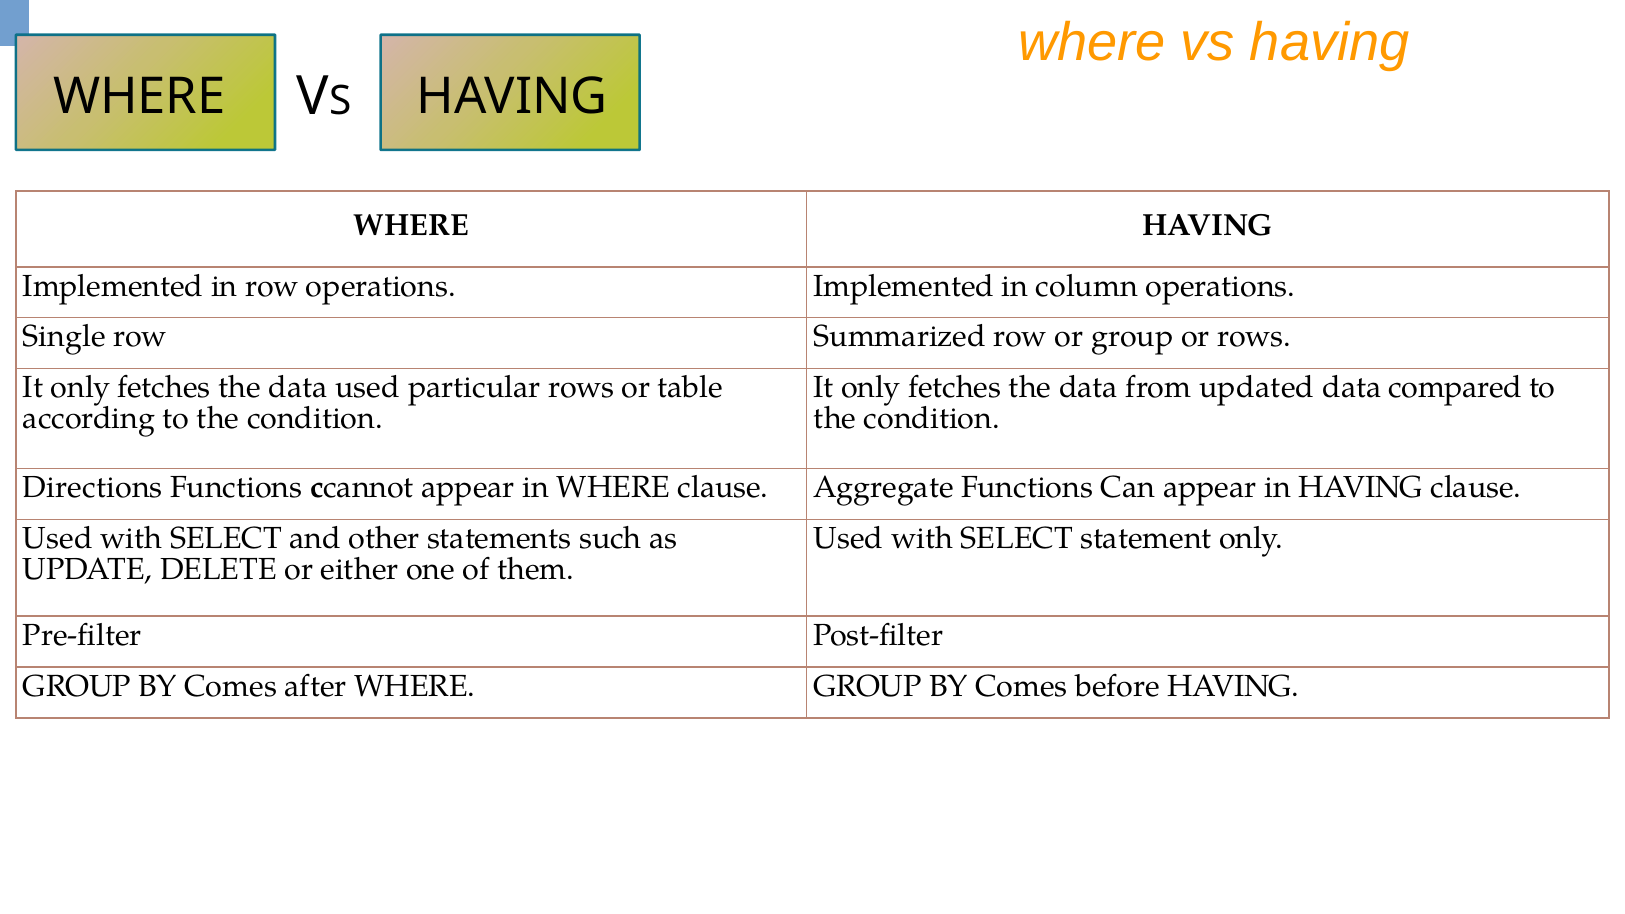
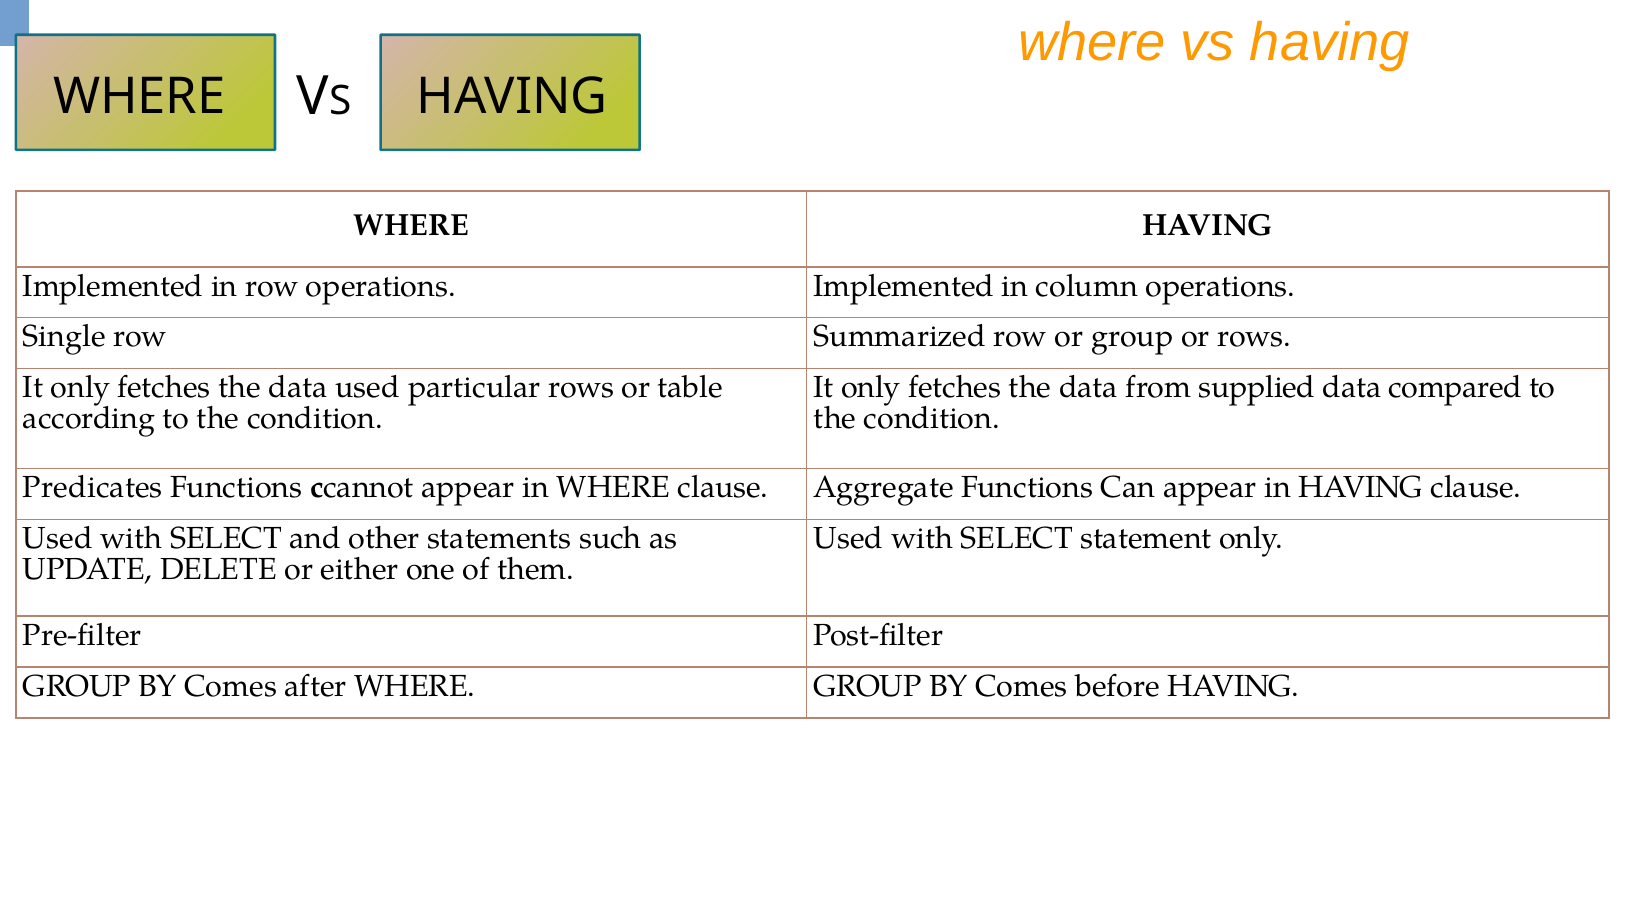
updated: updated -> supplied (1257, 388)
Directions: Directions -> Predicates (93, 488)
